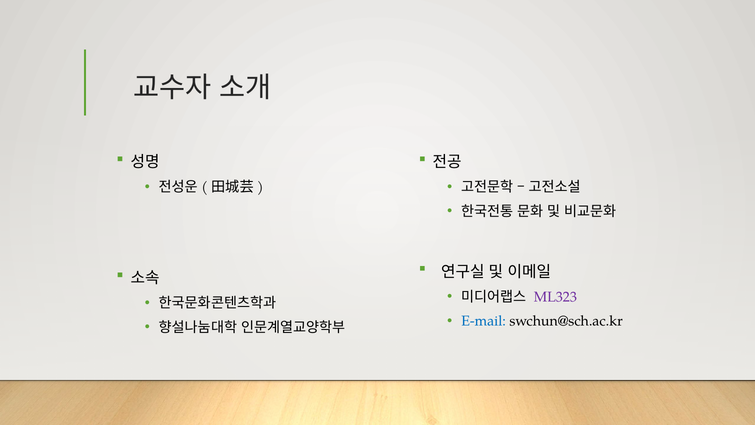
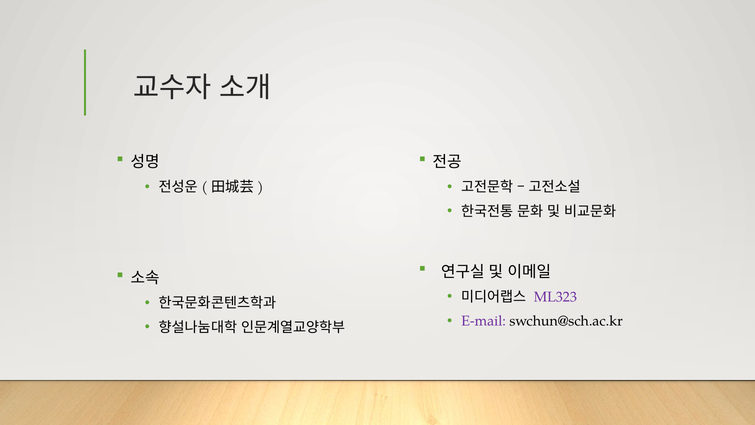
E-mail colour: blue -> purple (484, 321)
